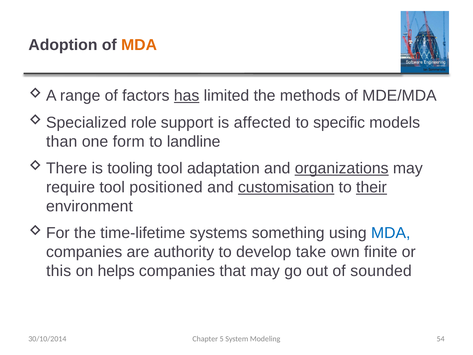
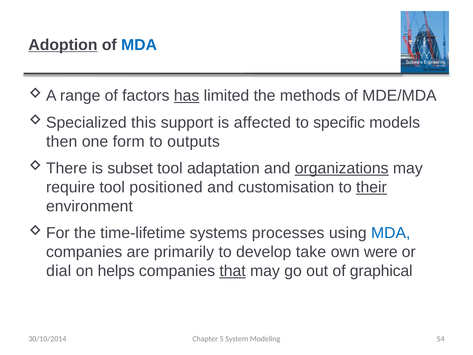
Adoption underline: none -> present (63, 45)
MDA colour: orange -> blue (139, 45)
role: role -> this (144, 122)
than: than -> then (62, 141)
landline: landline -> outputs (194, 141)
tooling: tooling -> subset (130, 168)
customisation underline: present -> none (286, 187)
something: something -> processes (288, 233)
authority: authority -> primarily (184, 252)
finite: finite -> were (381, 252)
this: this -> dial (59, 271)
that underline: none -> present (233, 271)
sounded: sounded -> graphical (381, 271)
